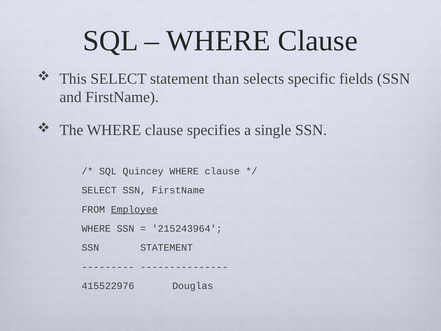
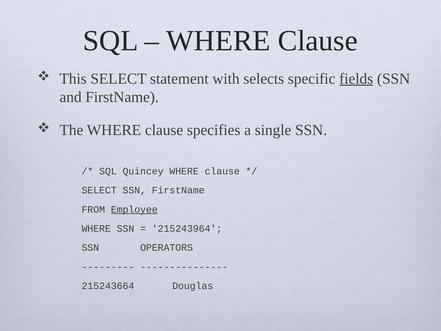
than: than -> with (226, 79)
fields underline: none -> present (356, 79)
SSN STATEMENT: STATEMENT -> OPERATORS (167, 248)
415522976: 415522976 -> 215243664 (108, 286)
